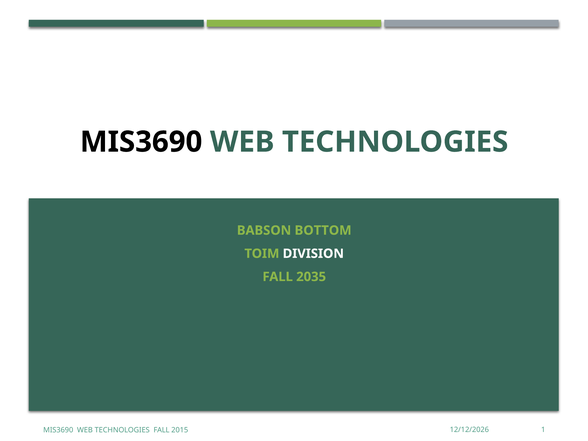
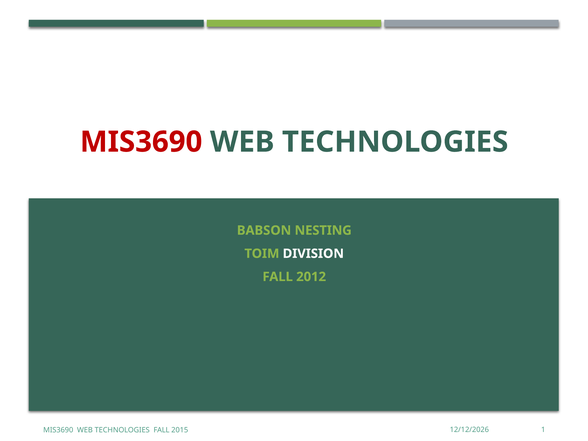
MIS3690 colour: black -> red (141, 142)
BOTTOM: BOTTOM -> NESTING (323, 230)
2035: 2035 -> 2012 (311, 277)
